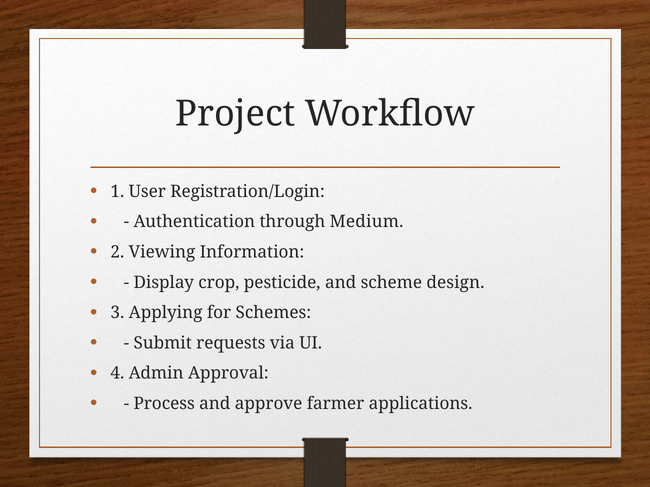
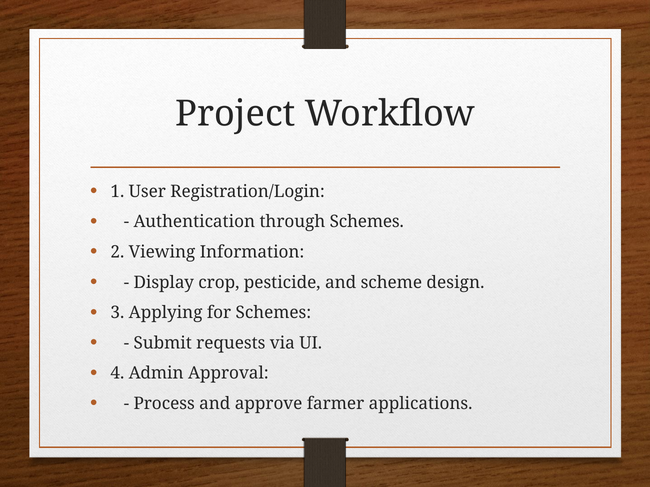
through Medium: Medium -> Schemes (367, 222)
